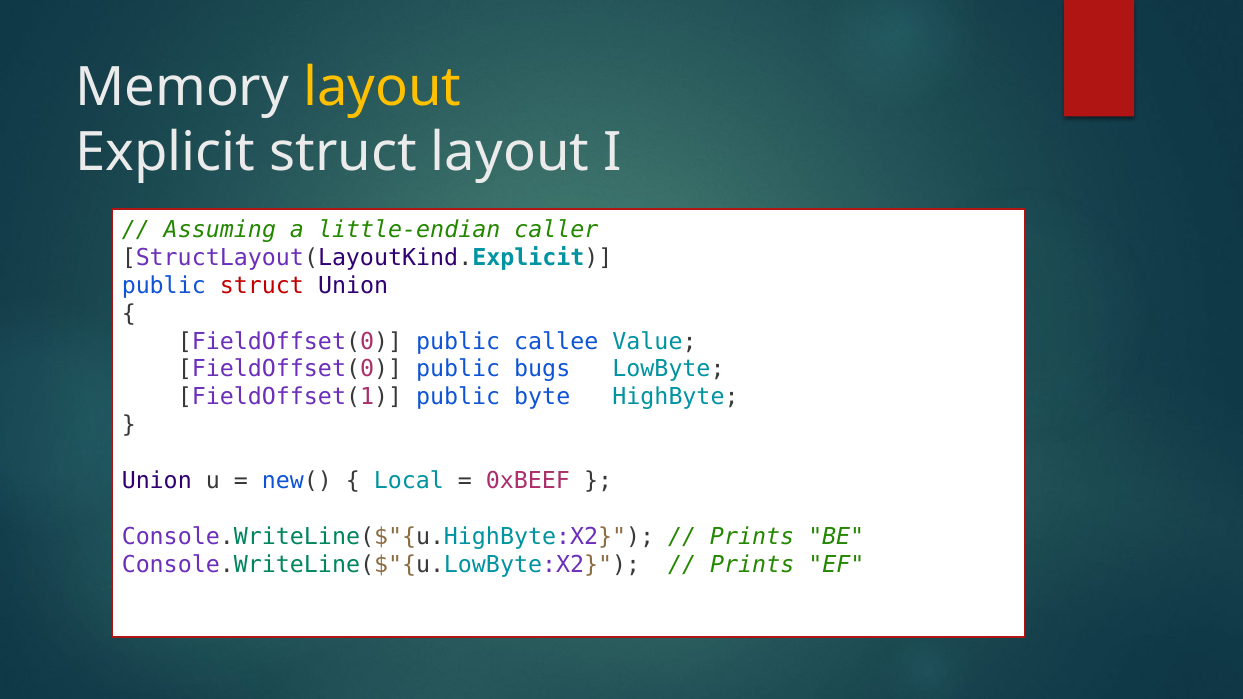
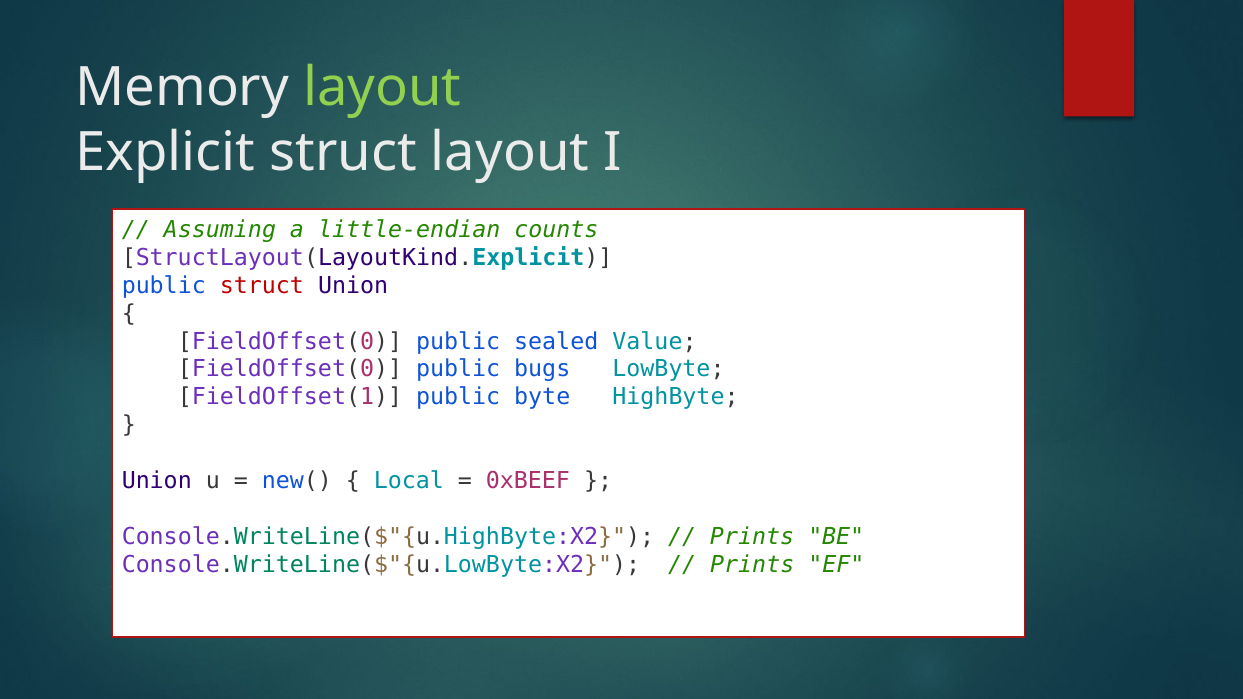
layout colour: yellow -> light green (382, 87)
caller: caller -> counts (556, 230)
callee: callee -> sealed (556, 341)
